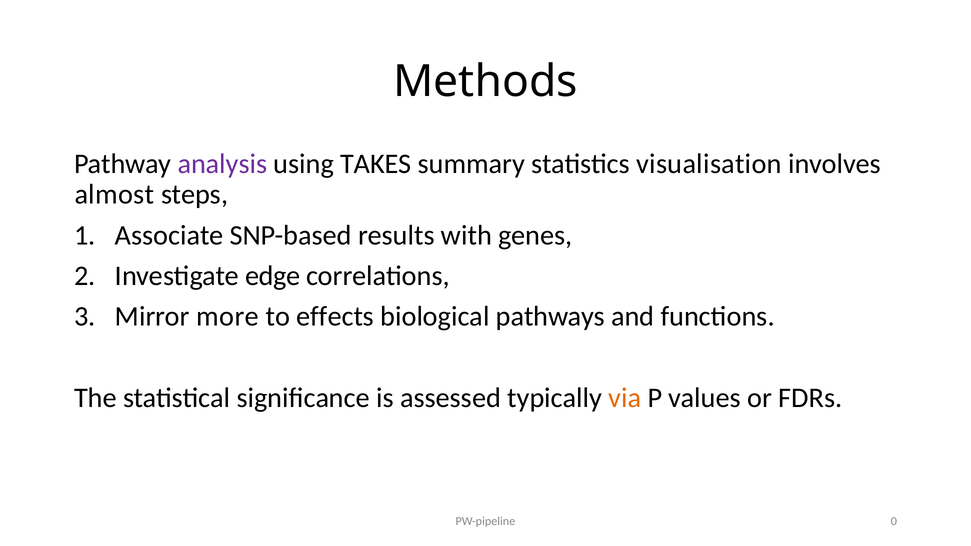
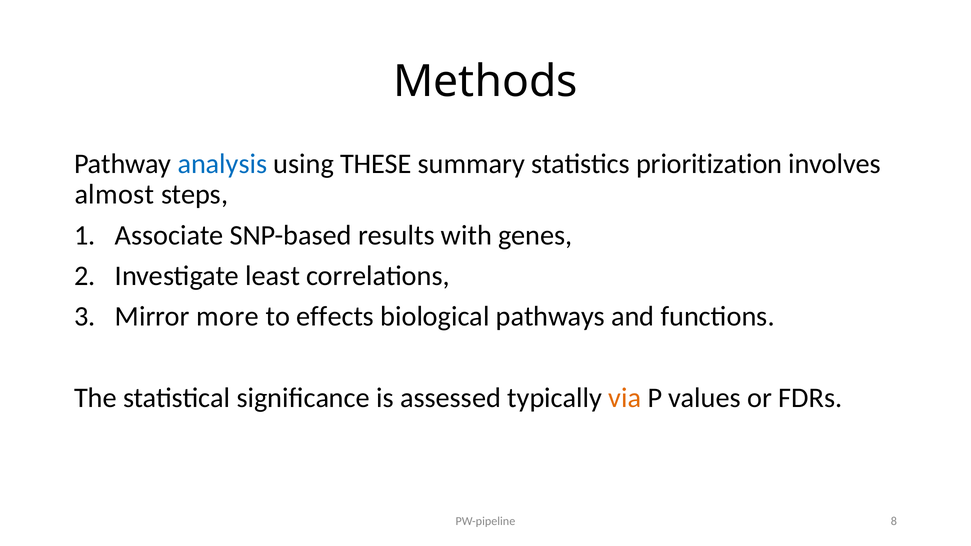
analysis colour: purple -> blue (222, 164)
TAKES: TAKES -> THESE (376, 164)
visualisation: visualisation -> prioritization (709, 164)
edge: edge -> least (273, 276)
0: 0 -> 8 (894, 521)
